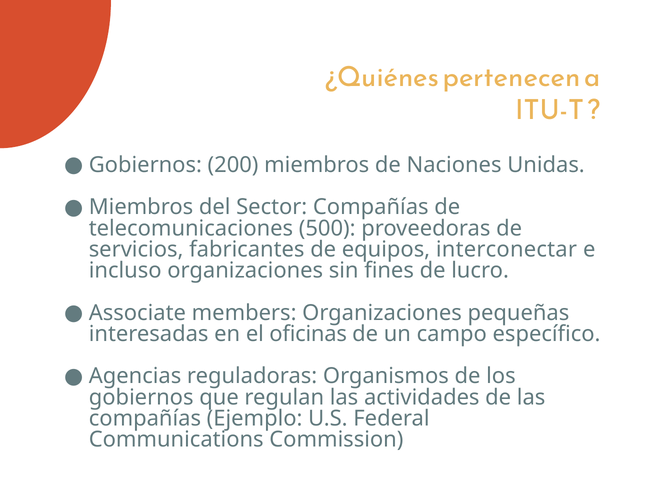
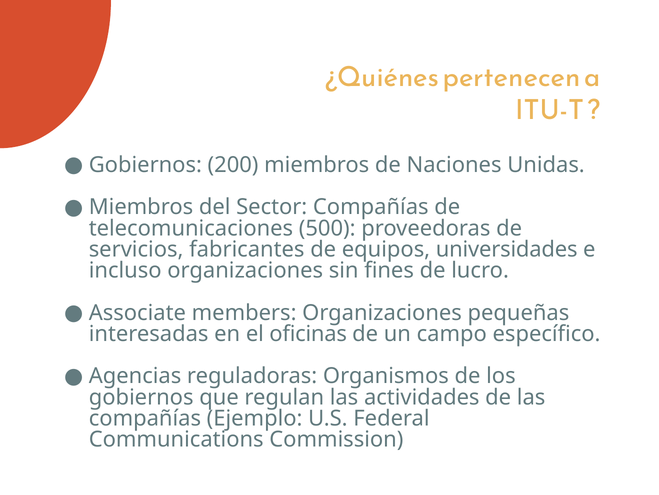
interconectar: interconectar -> universidades (507, 249)
